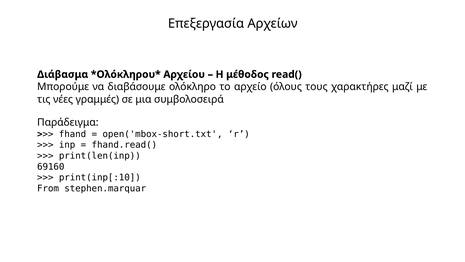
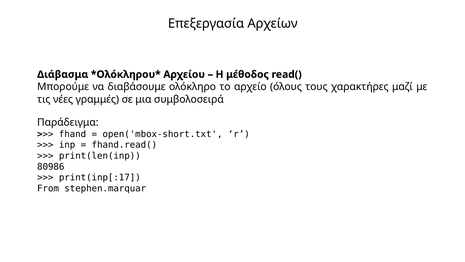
69160: 69160 -> 80986 (51, 166)
print(inp[:10: print(inp[:10 -> print(inp[:17 (100, 177)
